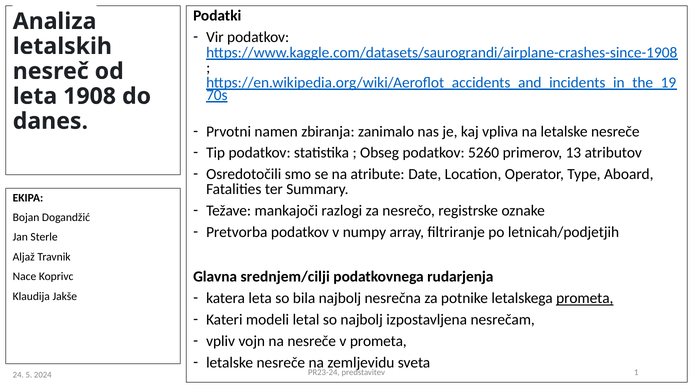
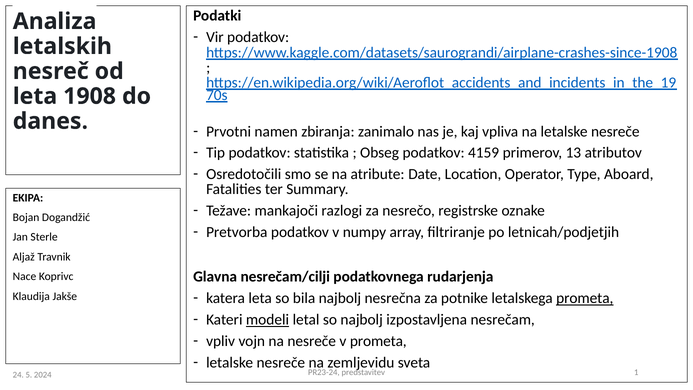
5260: 5260 -> 4159 (484, 153)
srednjem/cilji: srednjem/cilji -> nesrečam/cilji (285, 277)
modeli underline: none -> present (268, 320)
